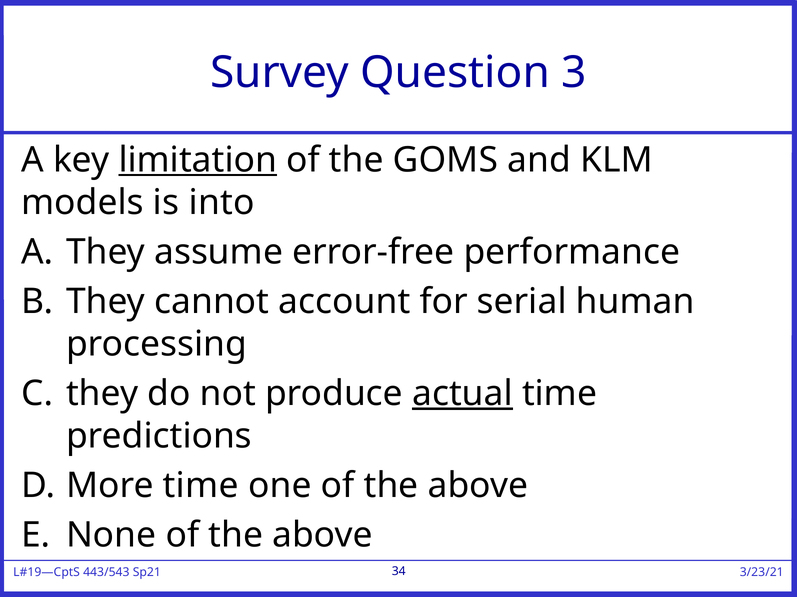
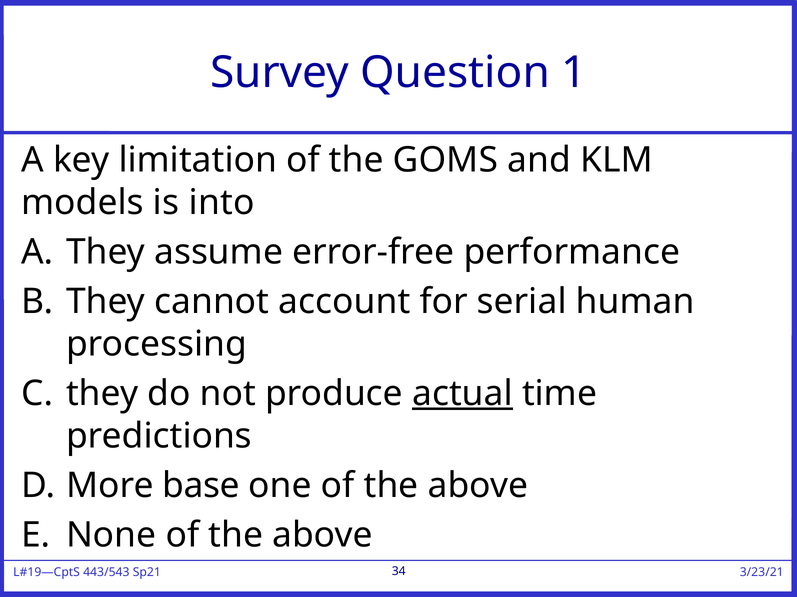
3: 3 -> 1 (574, 73)
limitation underline: present -> none (198, 160)
More time: time -> base (201, 486)
